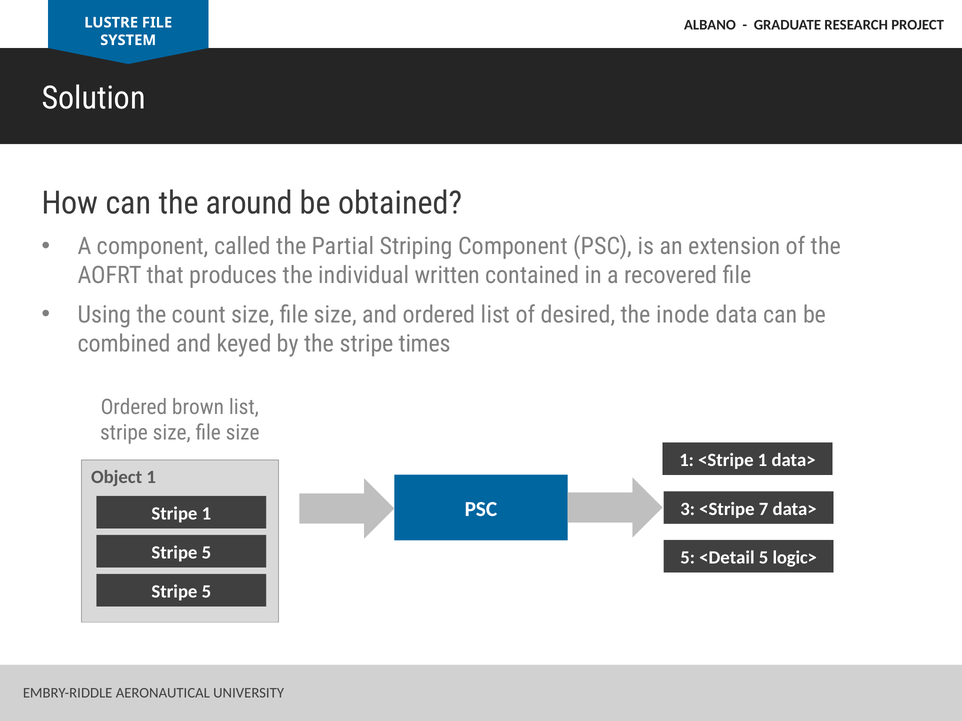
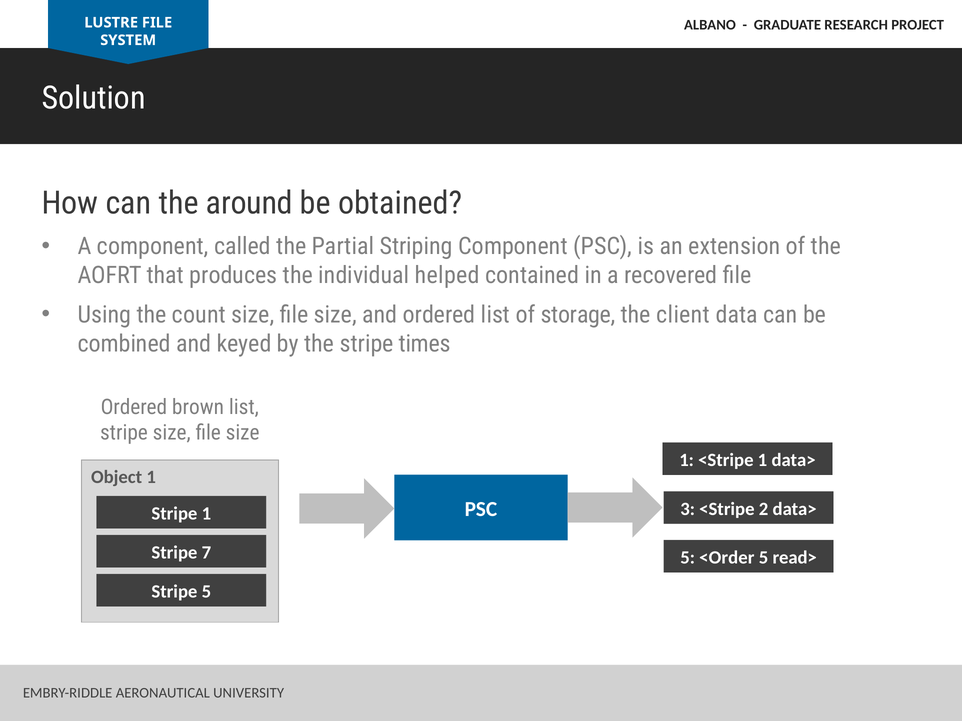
written: written -> helped (447, 275)
desired: desired -> storage (578, 315)
inode: inode -> client (683, 315)
7: 7 -> 2 (764, 509)
5: 5 -> 7 (206, 553)
<Detail: <Detail -> <Order (727, 558)
logic>: logic> -> read> (795, 558)
